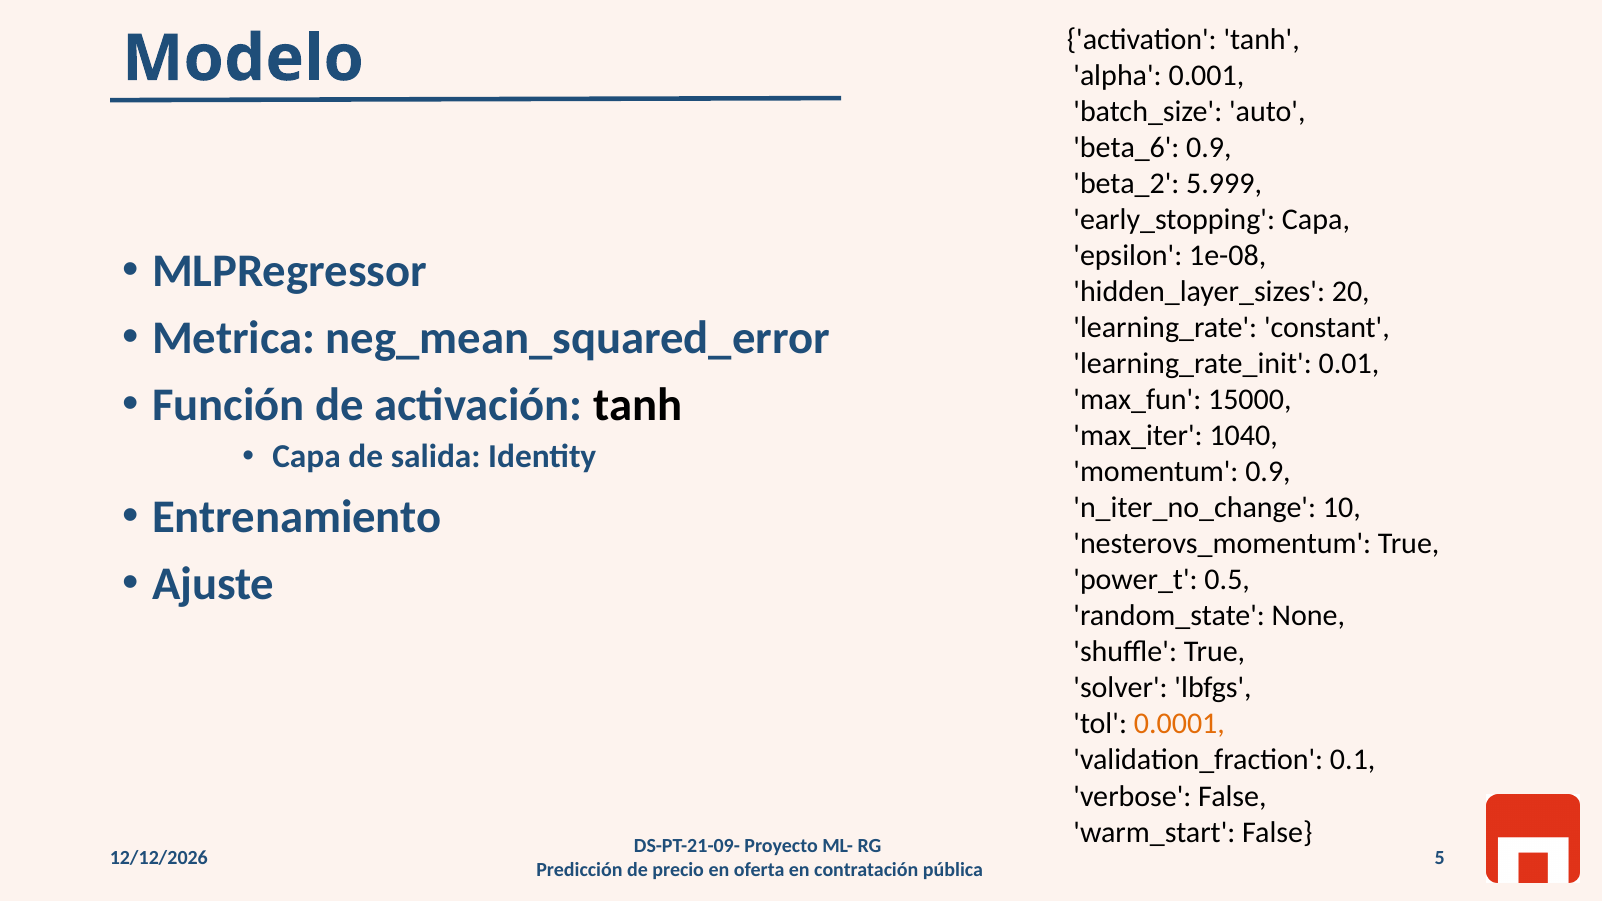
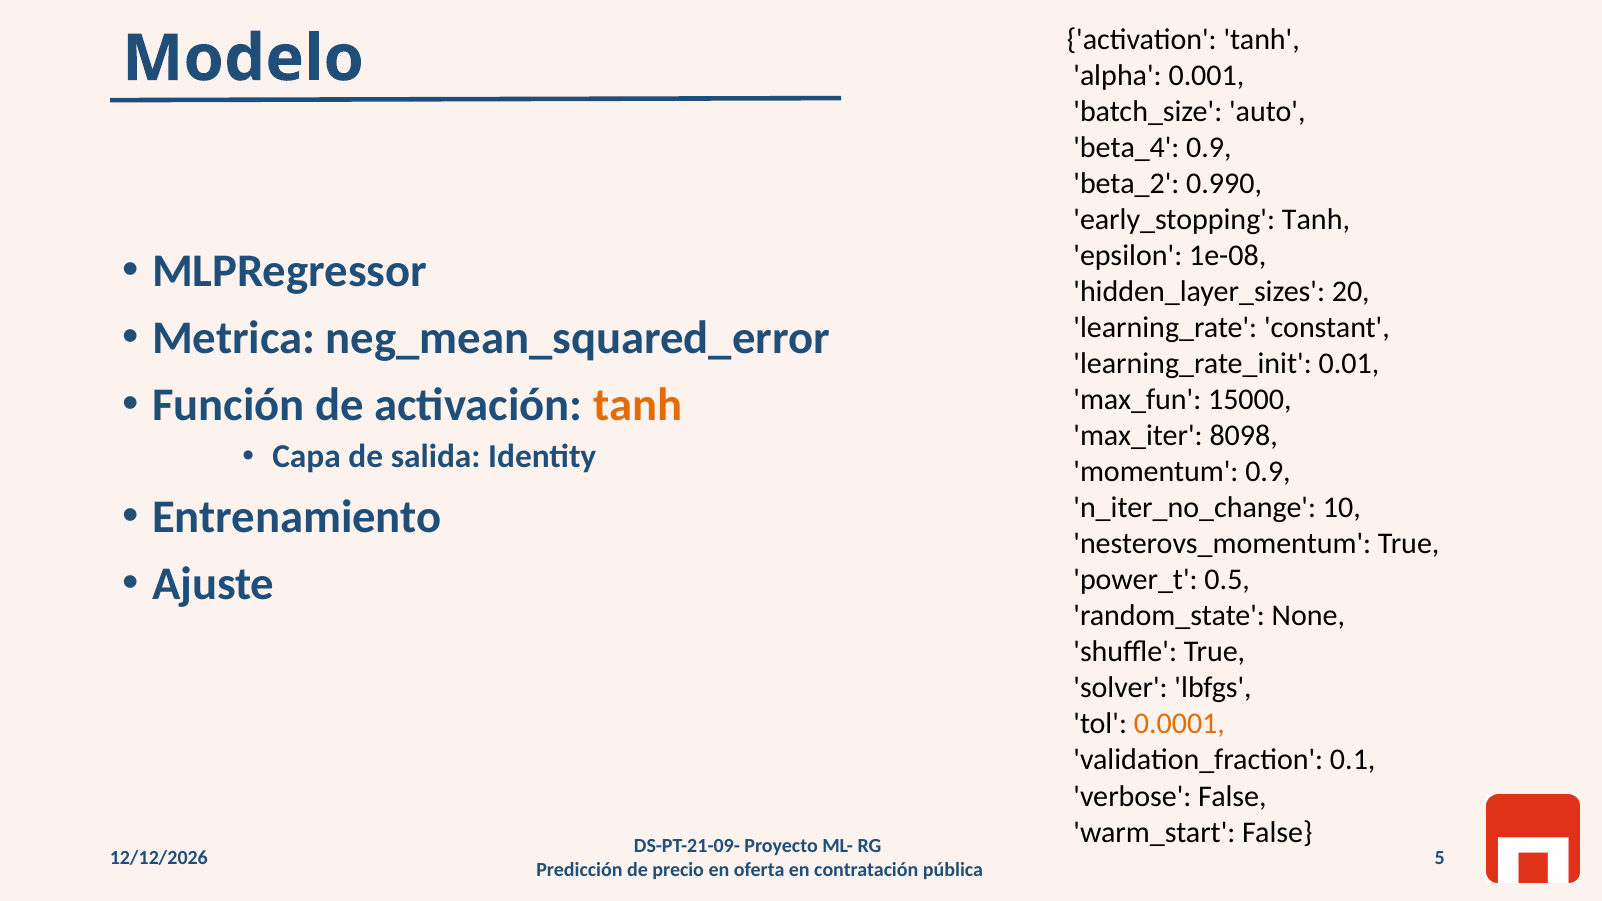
beta_6: beta_6 -> beta_4 (1126, 147)
5.999: 5.999 -> 0.990 (1224, 183)
early_stopping Capa: Capa -> Tanh (1316, 220)
tanh colour: black -> orange (638, 405)
1040: 1040 -> 8098 (1244, 436)
